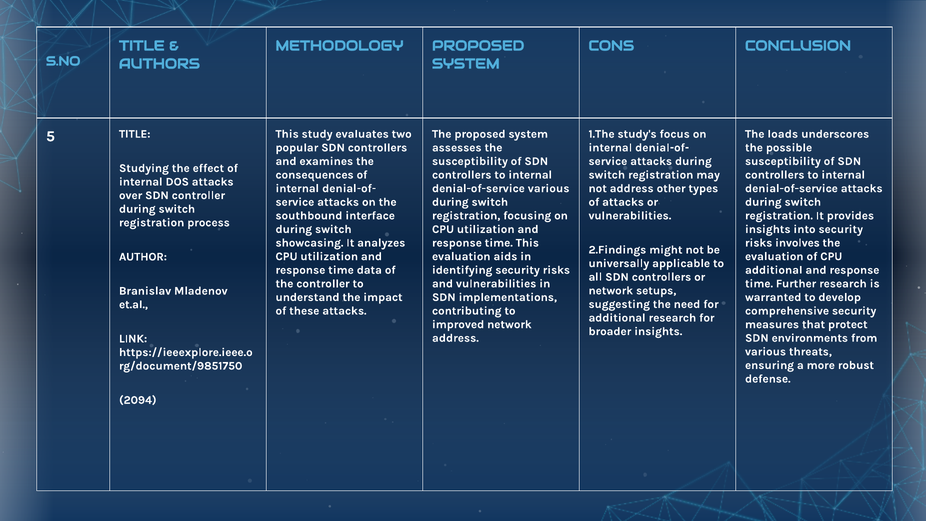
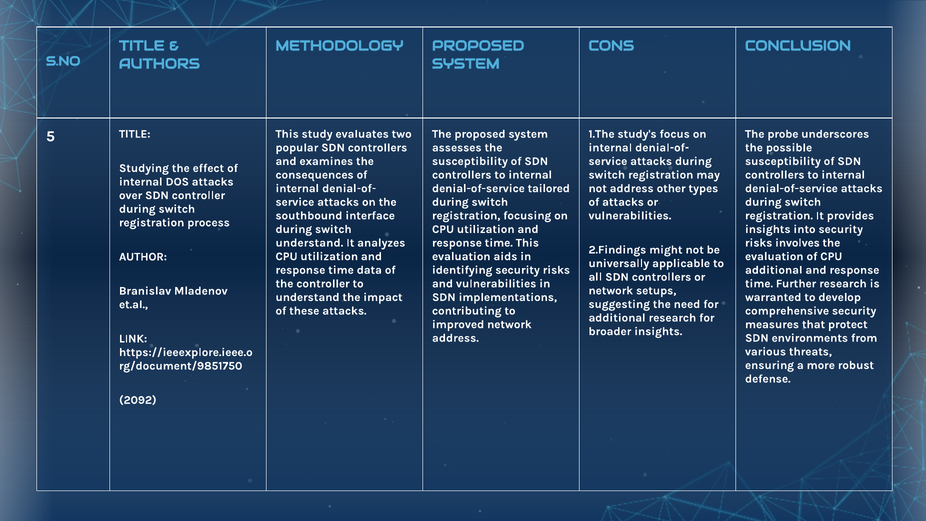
loads: loads -> probe (783, 134)
denial-of-service various: various -> tailored (549, 188)
showcasing: showcasing -> understand (309, 243)
2094: 2094 -> 2092 (138, 400)
